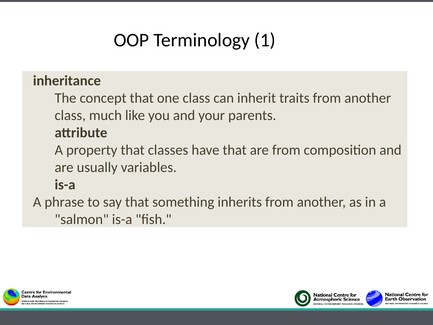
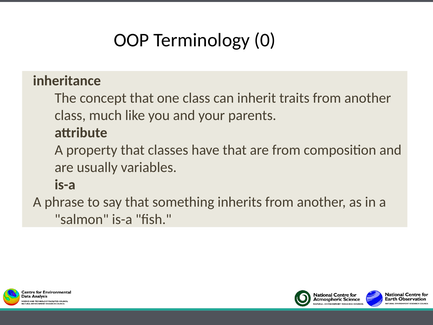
1: 1 -> 0 (265, 40)
